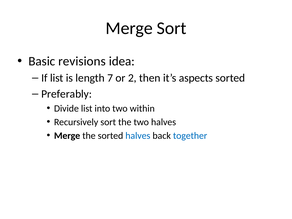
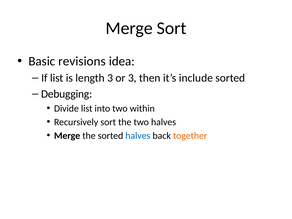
length 7: 7 -> 3 (110, 78)
or 2: 2 -> 3 (132, 78)
aspects: aspects -> include (196, 78)
Preferably: Preferably -> Debugging (67, 94)
together colour: blue -> orange (190, 136)
